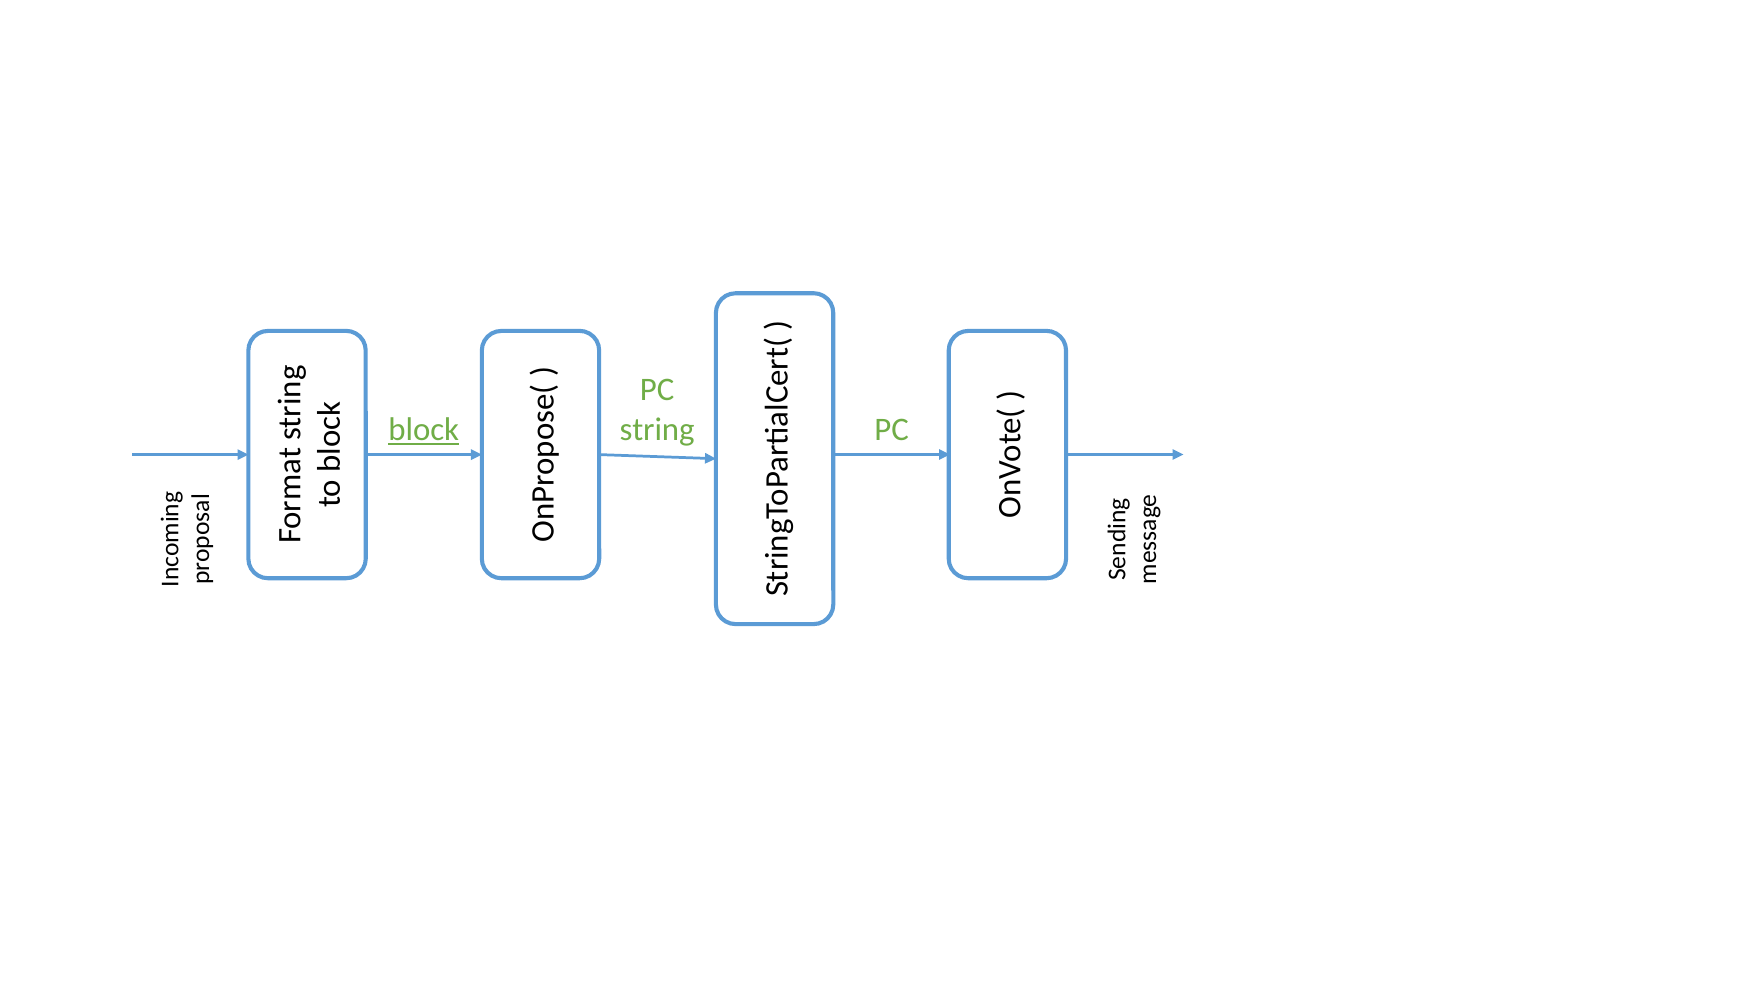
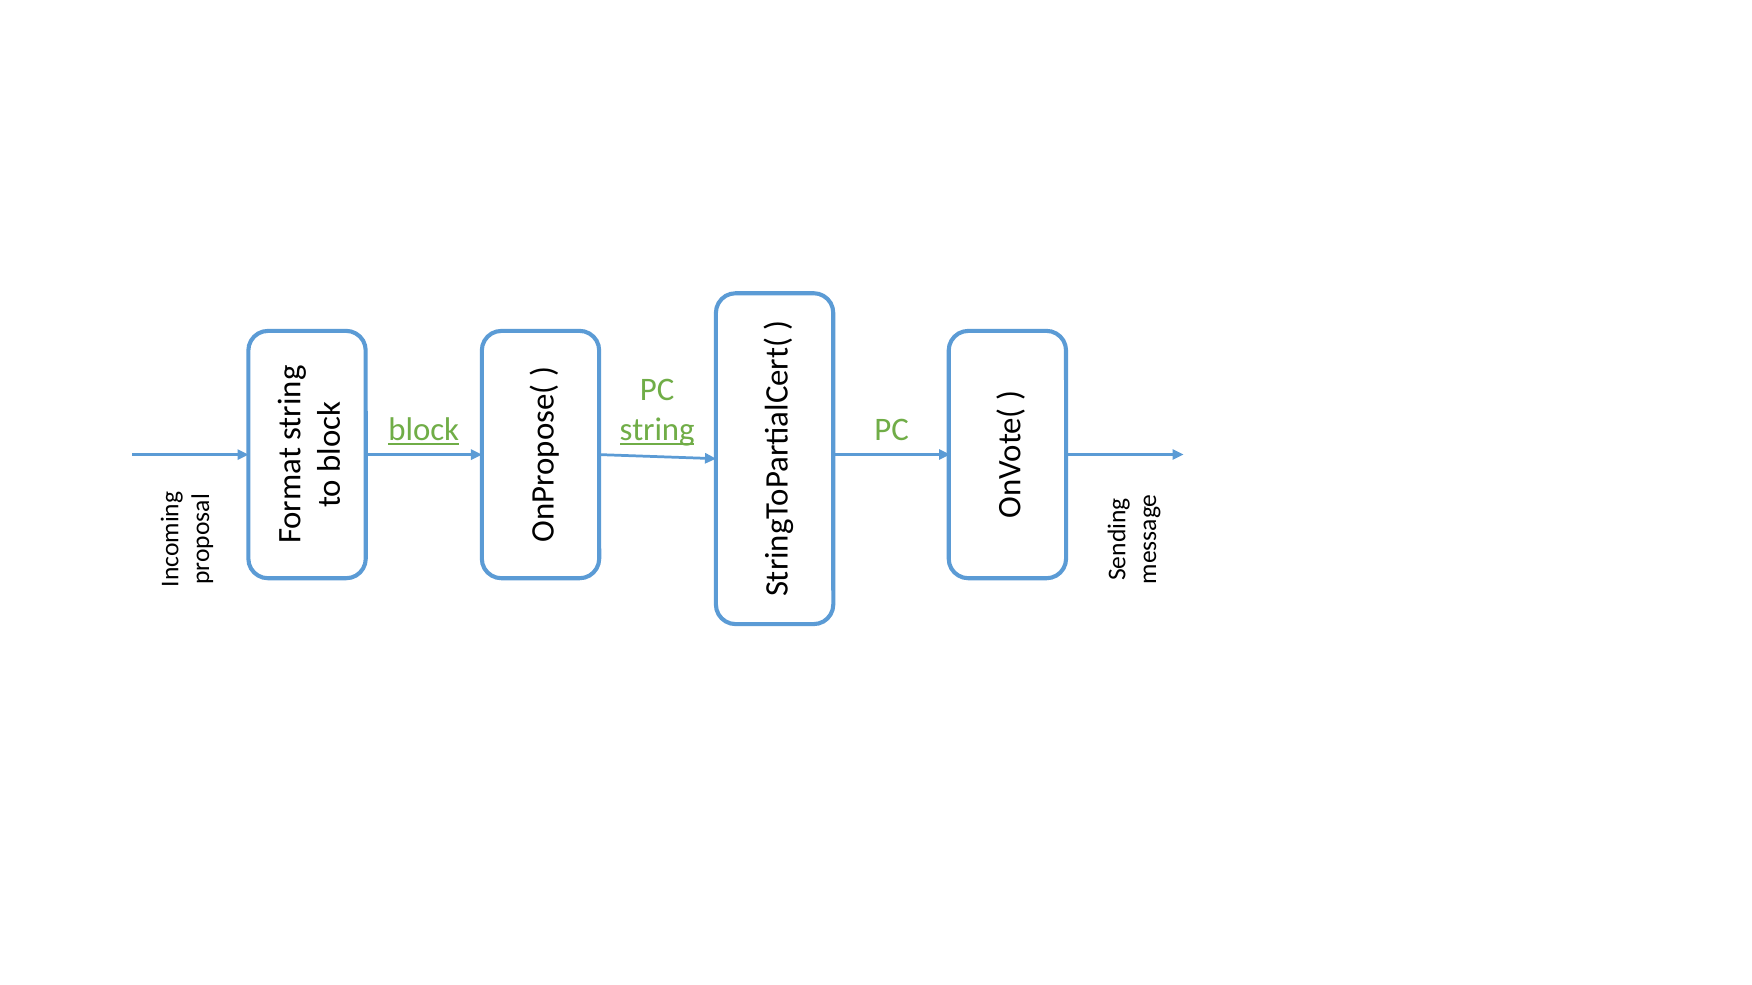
string underline: none -> present (657, 430)
